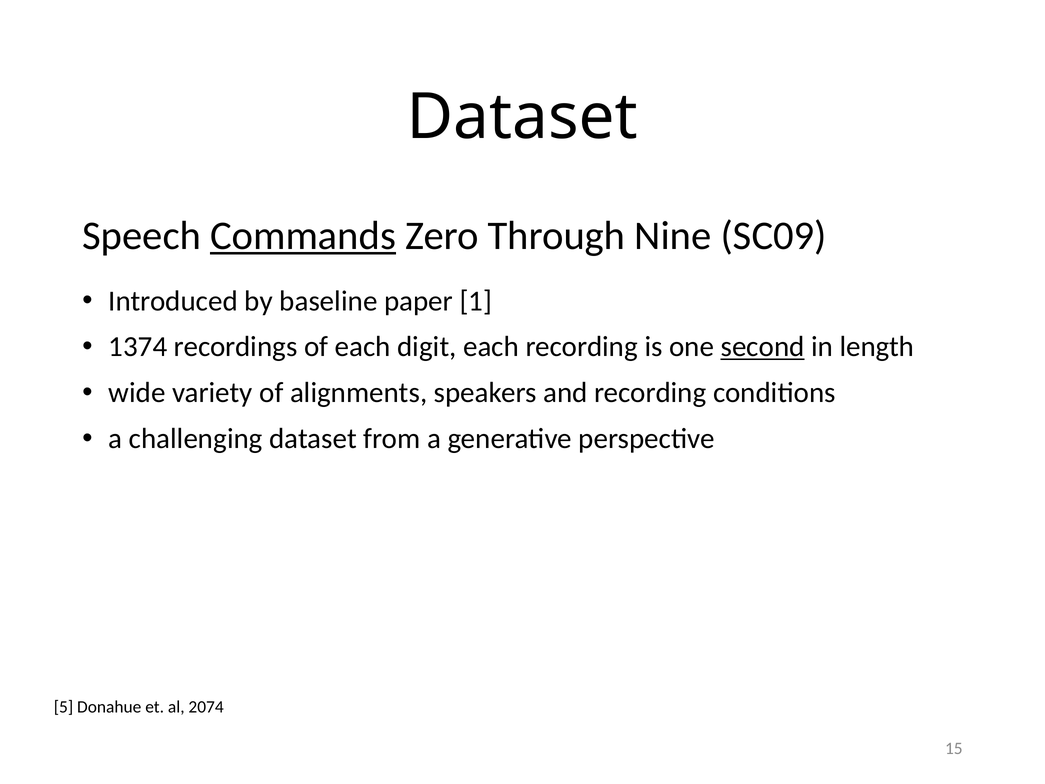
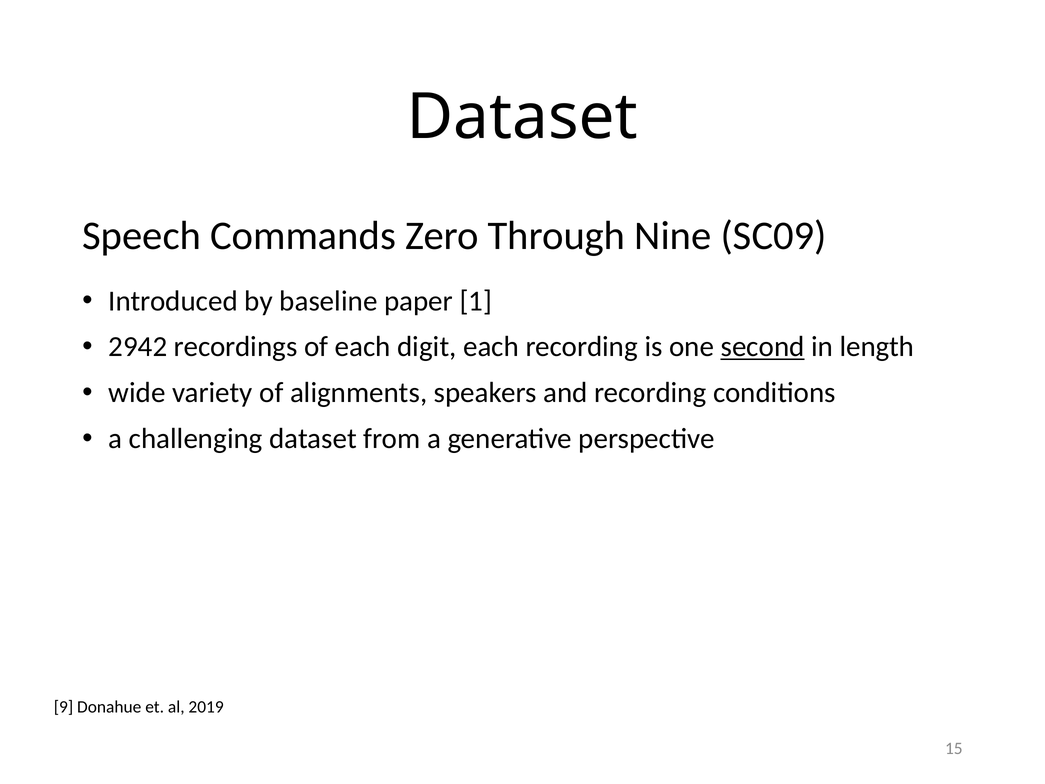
Commands underline: present -> none (303, 236)
1374: 1374 -> 2942 (138, 347)
5: 5 -> 9 (64, 707)
2074: 2074 -> 2019 (206, 707)
